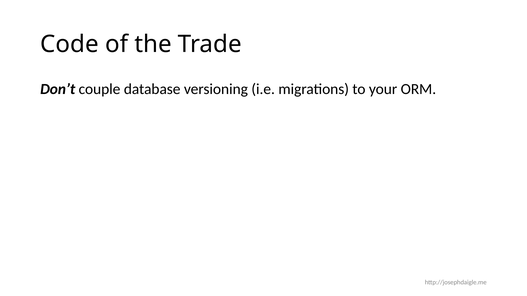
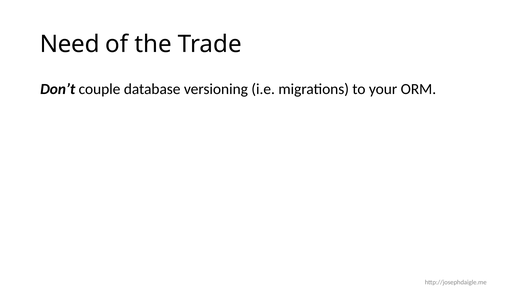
Code: Code -> Need (70, 44)
